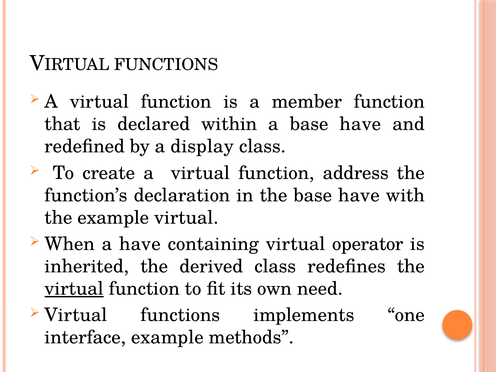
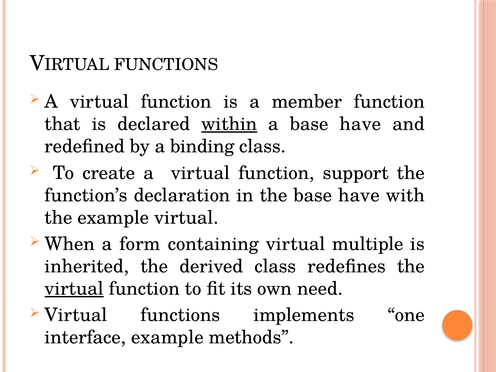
within underline: none -> present (229, 124)
display: display -> binding (202, 146)
address: address -> support (356, 173)
a have: have -> form (140, 244)
operator: operator -> multiple (368, 244)
